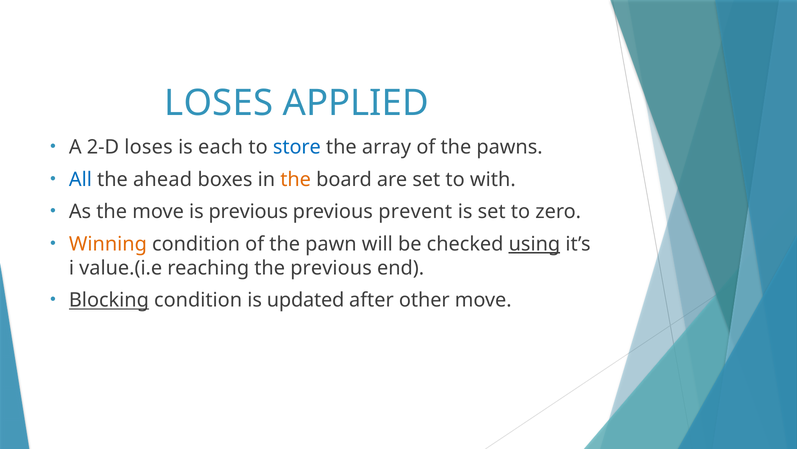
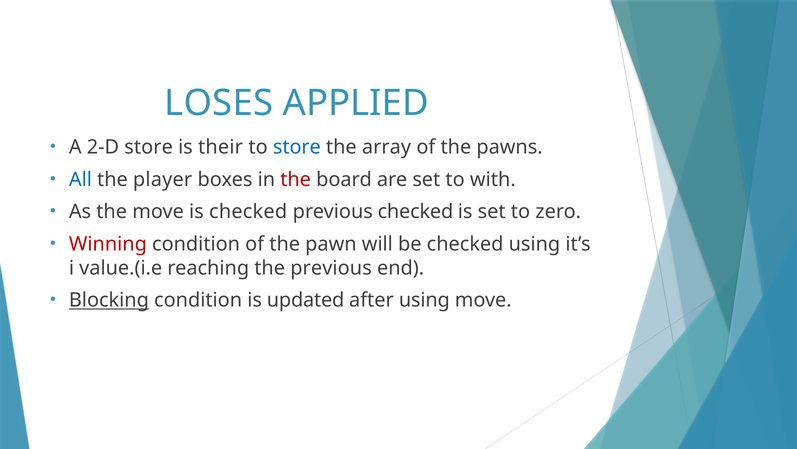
2-D loses: loses -> store (149, 147)
each: each -> their (221, 147)
ahead: ahead -> player (163, 179)
the colour: orange -> red (296, 179)
is previous: previous -> checked (248, 211)
previous prevent: prevent -> checked (415, 211)
Winning colour: orange -> red (108, 244)
using underline: present -> none (534, 244)
after other: other -> using (424, 300)
